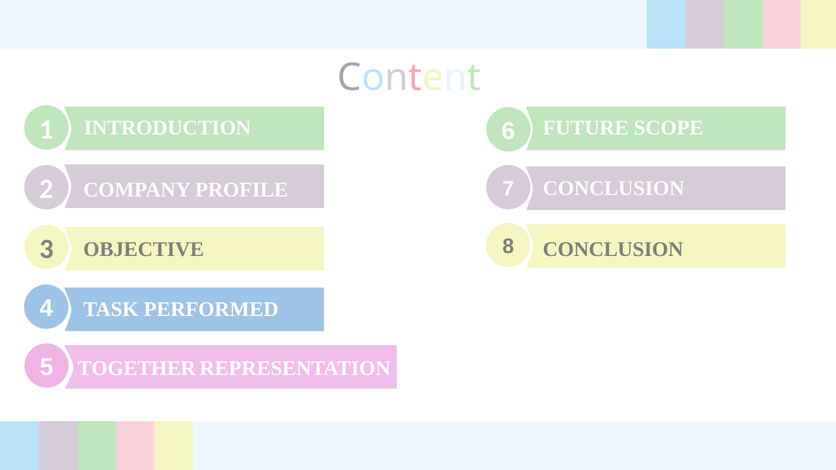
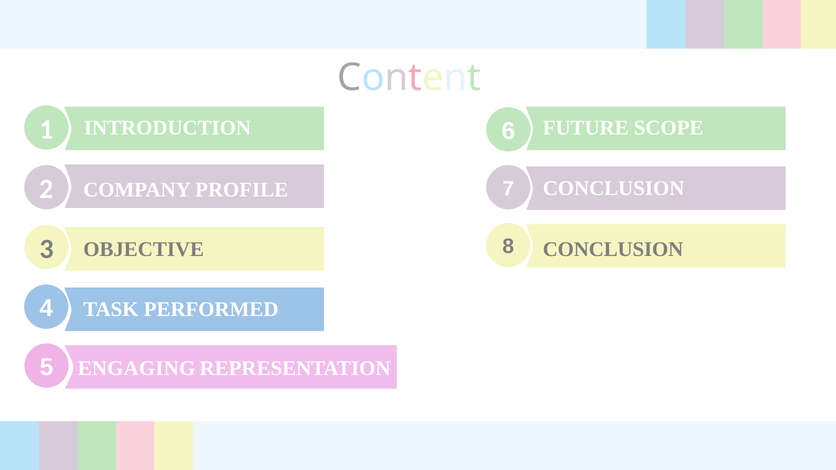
TOGETHER: TOGETHER -> ENGAGING (137, 369)
